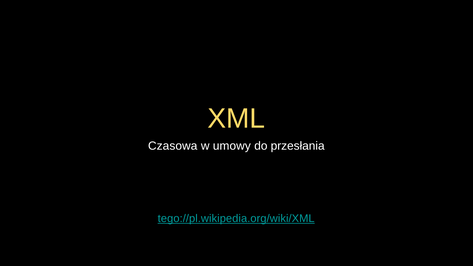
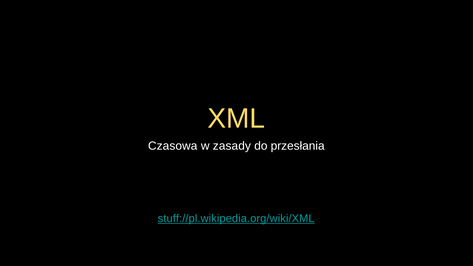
umowy: umowy -> zasady (232, 146)
tego://pl.wikipedia.org/wiki/XML: tego://pl.wikipedia.org/wiki/XML -> stuff://pl.wikipedia.org/wiki/XML (236, 218)
